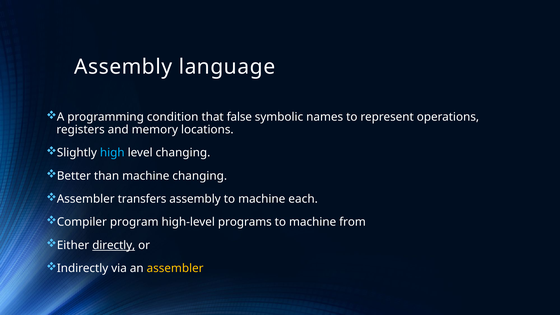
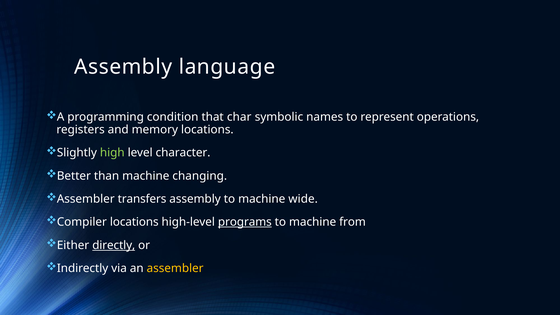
false: false -> char (239, 117)
high colour: light blue -> light green (112, 153)
level changing: changing -> character (183, 153)
each: each -> wide (303, 199)
Compiler program: program -> locations (134, 222)
programs underline: none -> present (245, 222)
